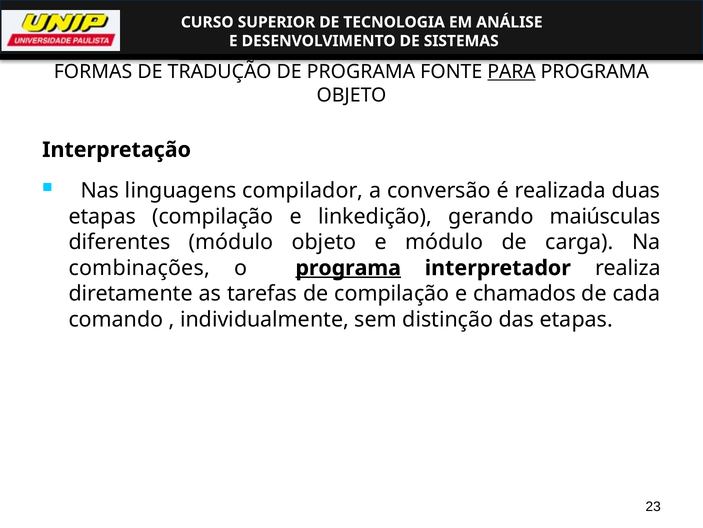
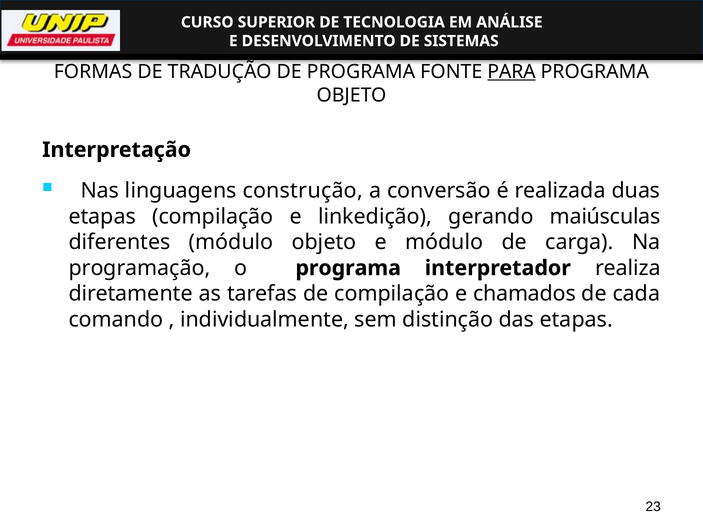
compilador: compilador -> construção (303, 190)
combinações: combinações -> programação (140, 268)
programa underline: present -> none (348, 268)
